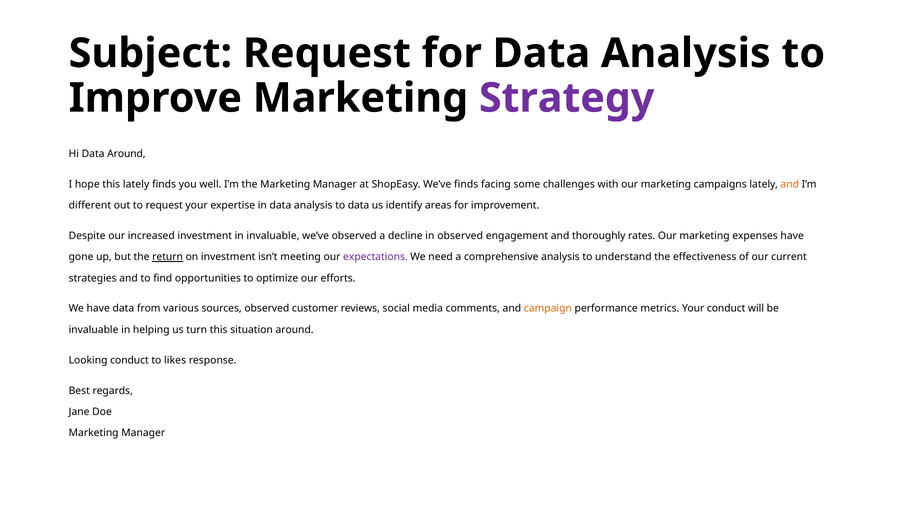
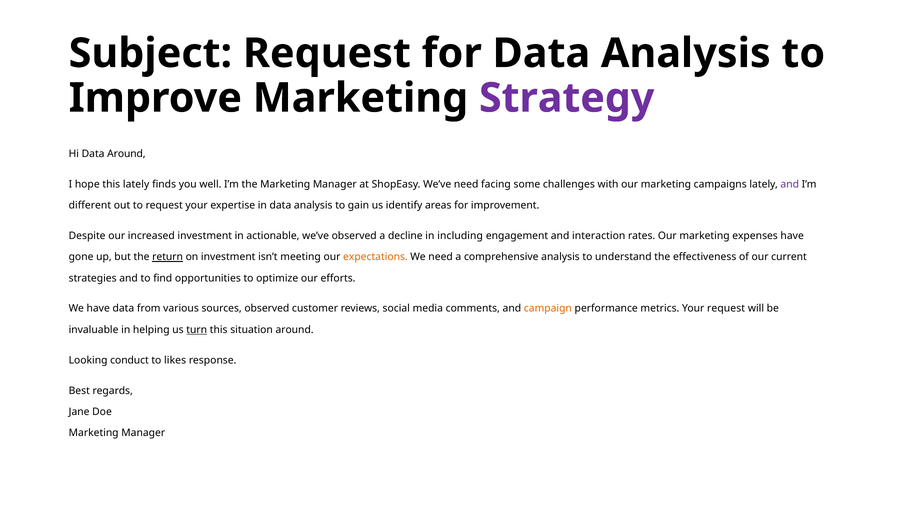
We’ve finds: finds -> need (466, 184)
and colour: orange -> purple (790, 184)
to data: data -> gain (358, 205)
in invaluable: invaluable -> actionable (273, 236)
in observed: observed -> including (460, 236)
thoroughly: thoroughly -> interaction (599, 236)
expectations colour: purple -> orange (375, 257)
Your conduct: conduct -> request (726, 308)
turn underline: none -> present (197, 330)
